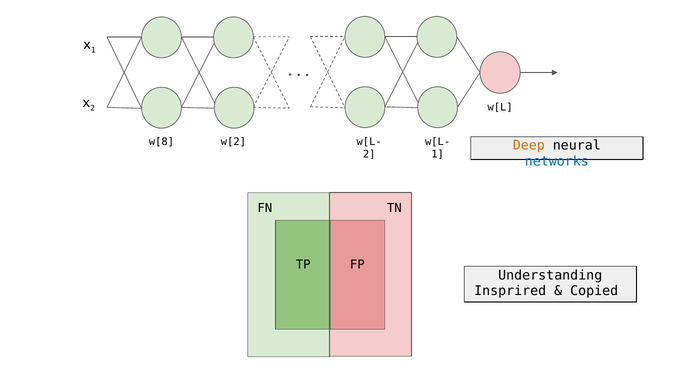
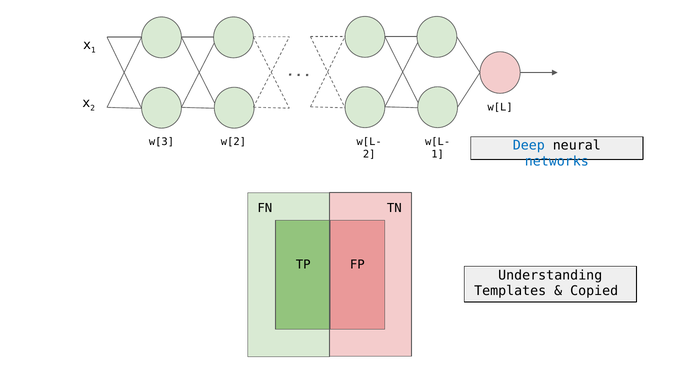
w[8: w[8 -> w[3 (161, 142)
Deep colour: orange -> blue (529, 146)
Insprired: Insprired -> Templates (510, 291)
